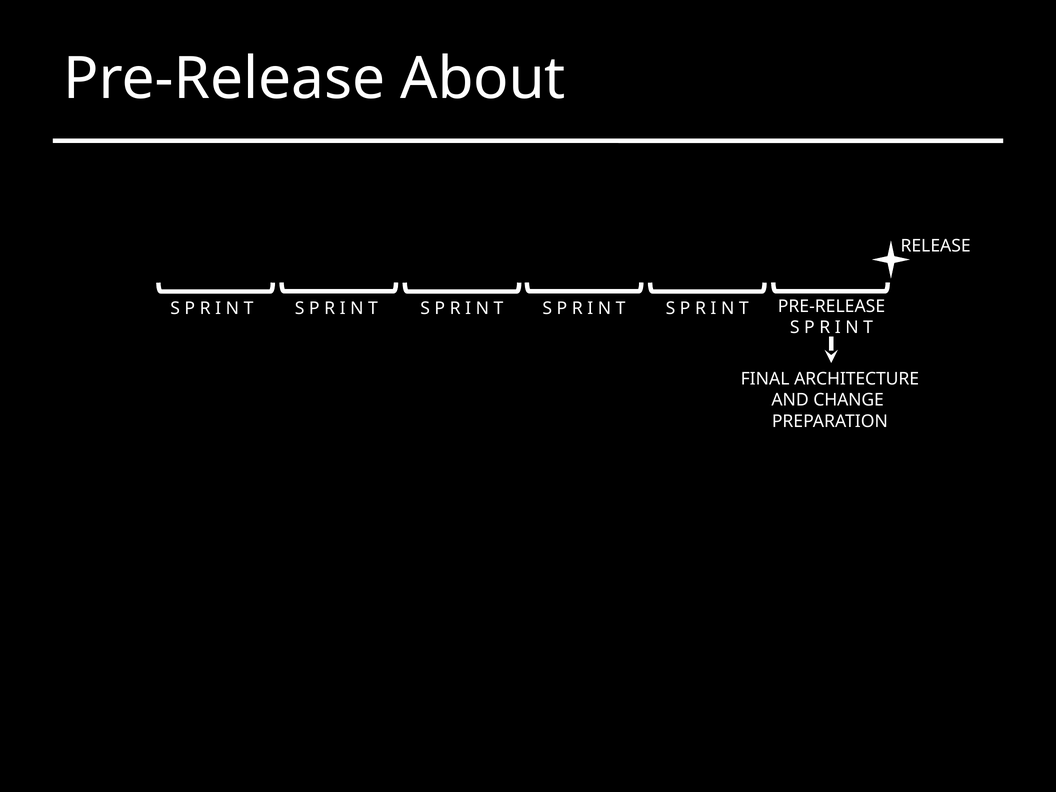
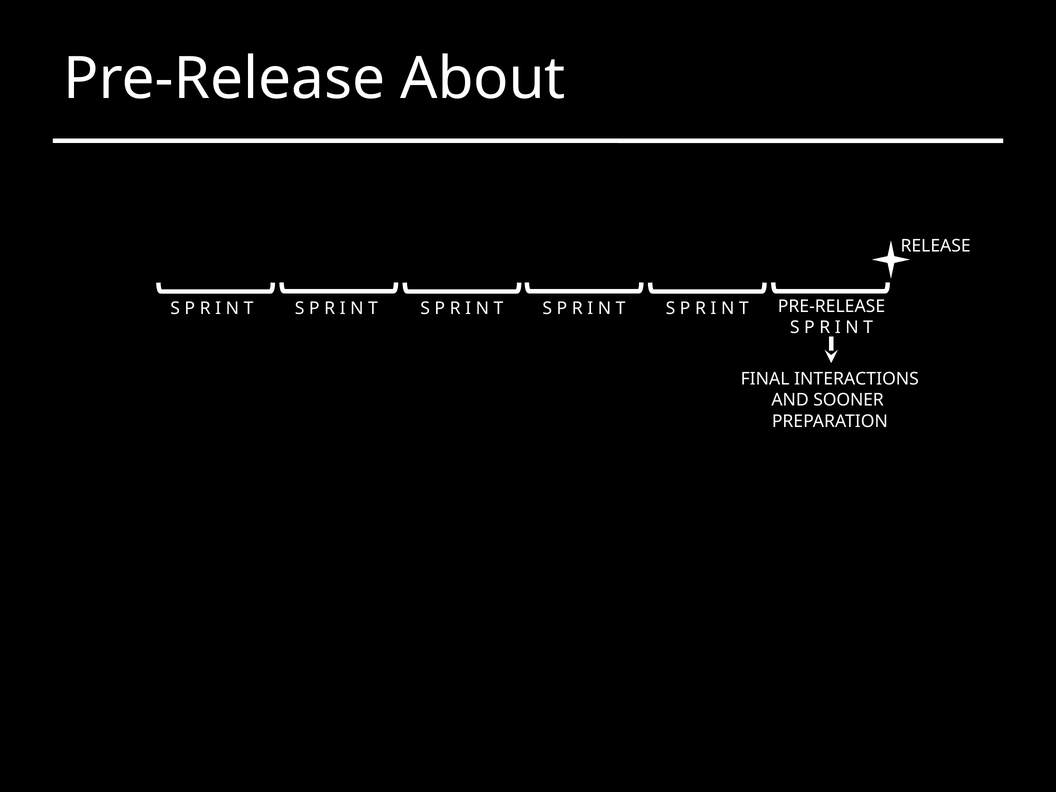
ARCHITECTURE: ARCHITECTURE -> INTERACTIONS (857, 379)
CHANGE: CHANGE -> SOONER (849, 400)
